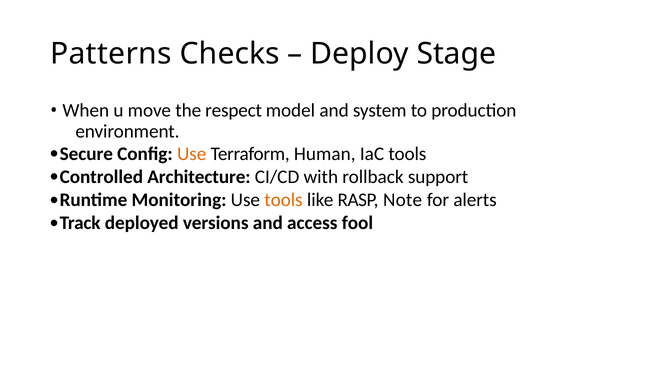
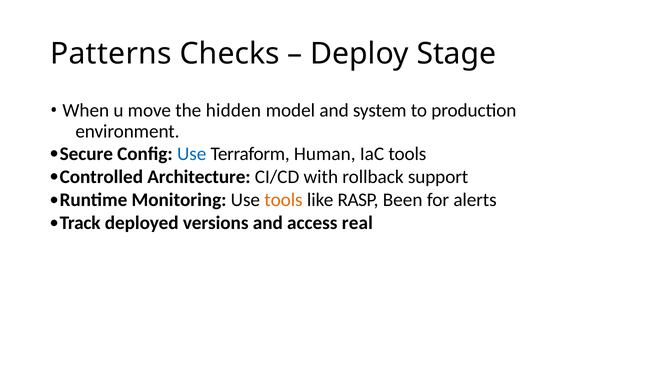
respect: respect -> hidden (233, 111)
Use colour: orange -> blue (192, 154)
Note: Note -> Been (403, 200)
fool: fool -> real (357, 223)
